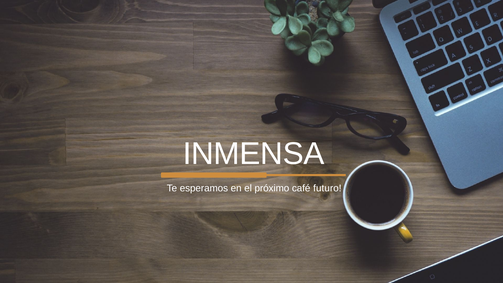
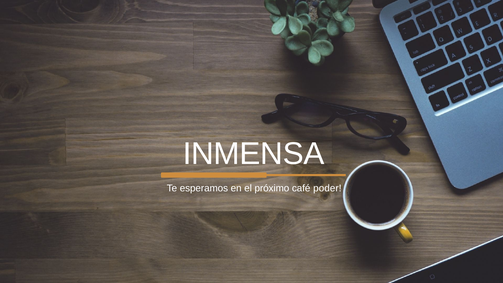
futuro: futuro -> poder (327, 188)
